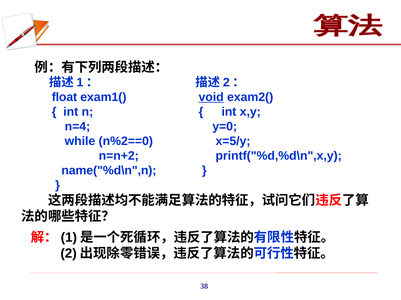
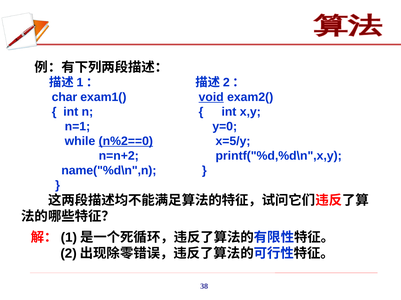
float: float -> char (64, 97)
n=4: n=4 -> n=1 (77, 127)
n%2==0 underline: none -> present (126, 142)
